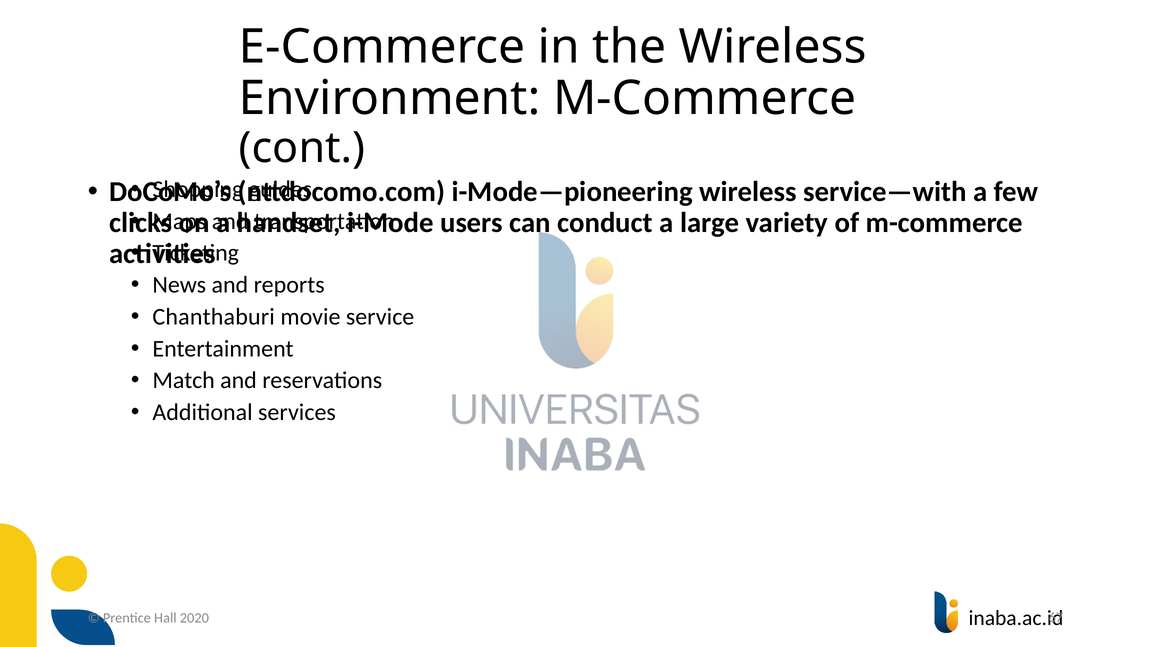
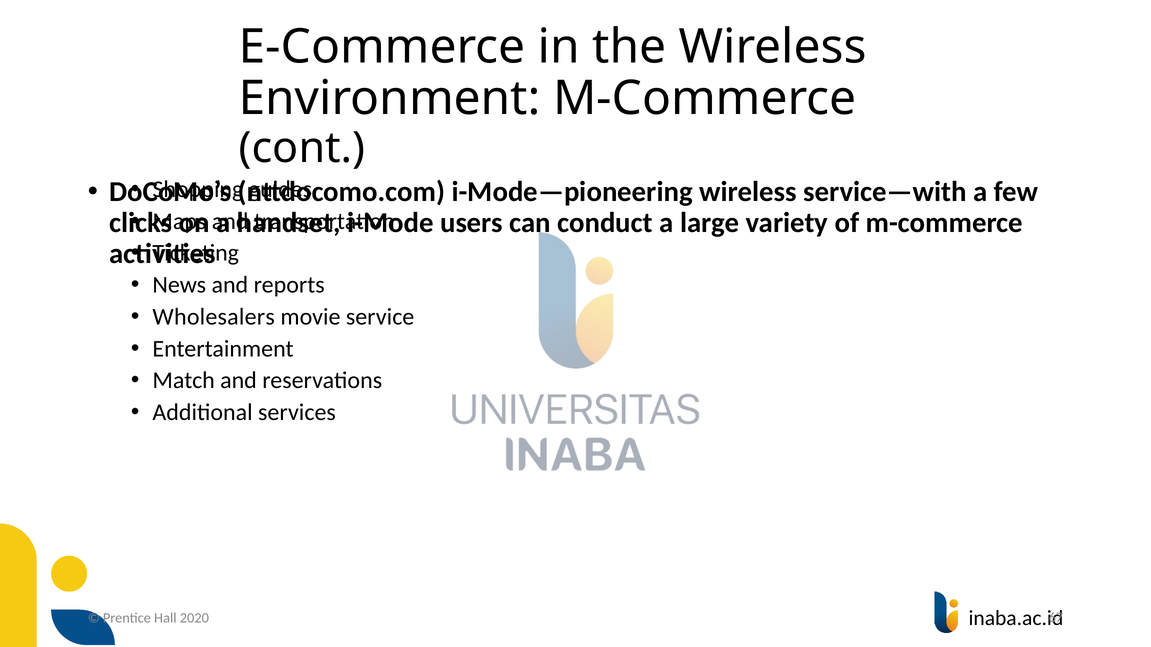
Chanthaburi: Chanthaburi -> Wholesalers (214, 317)
